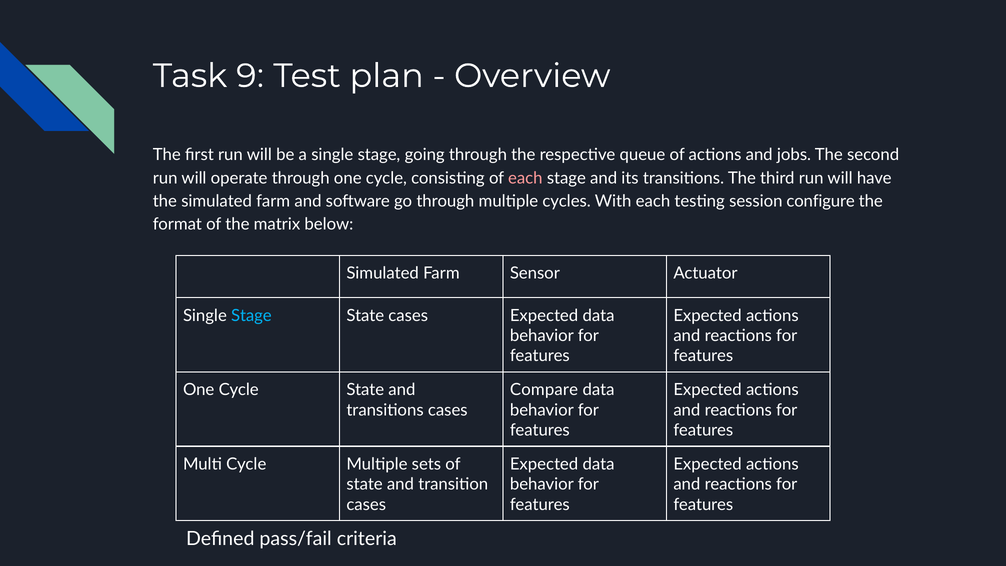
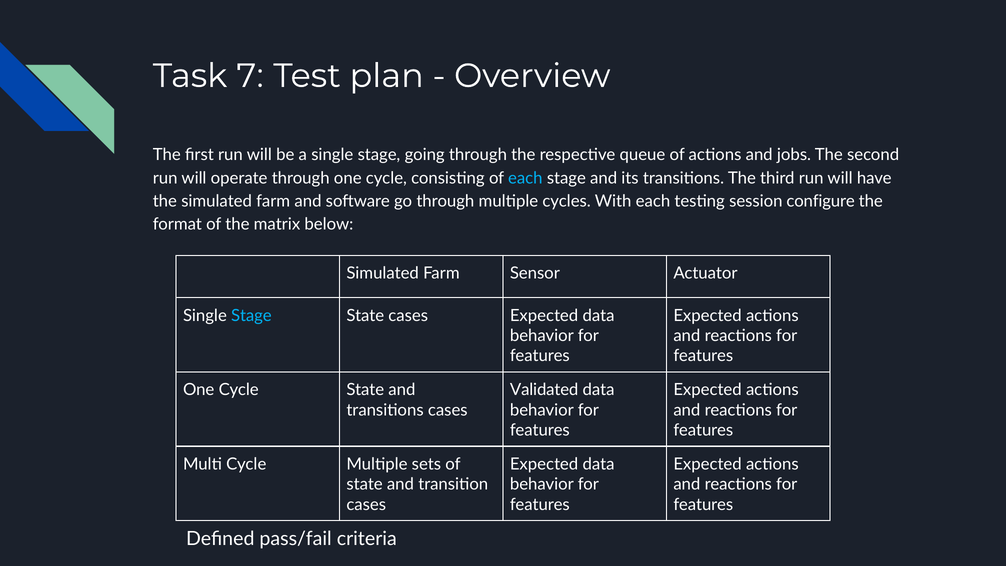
9: 9 -> 7 (250, 76)
each colour: pink -> light blue (525, 178)
Compare: Compare -> Validated (544, 390)
